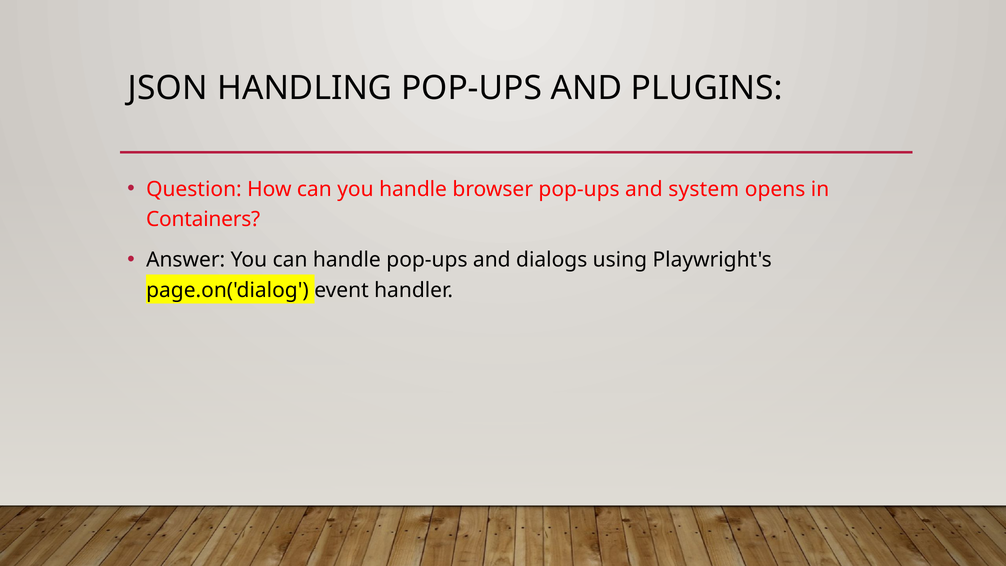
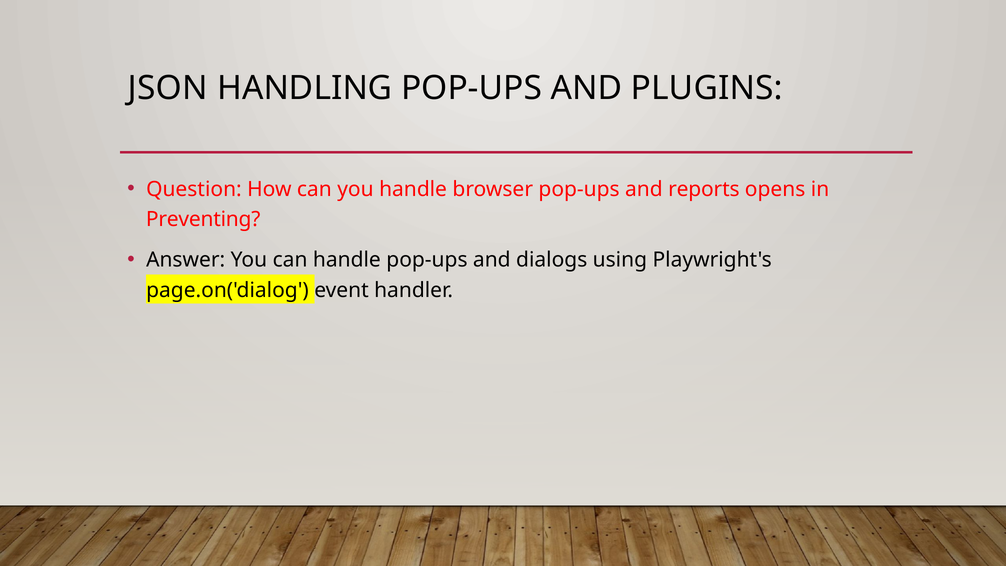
system: system -> reports (704, 189)
Containers: Containers -> Preventing (203, 219)
